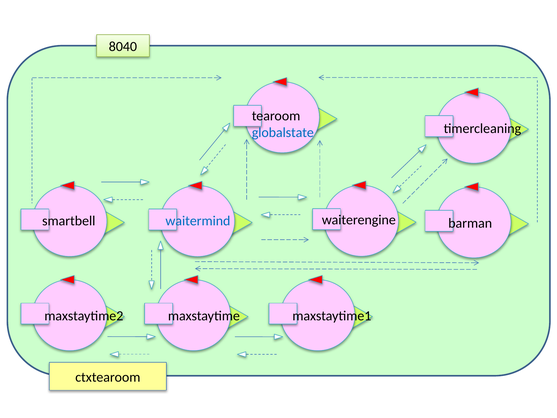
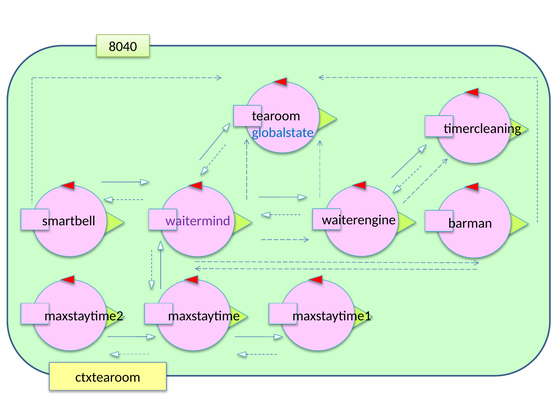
waitermind colour: blue -> purple (198, 221)
